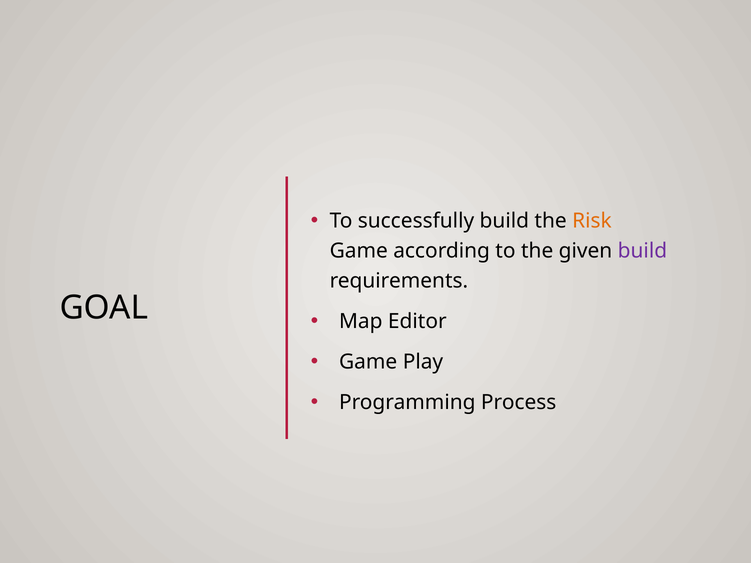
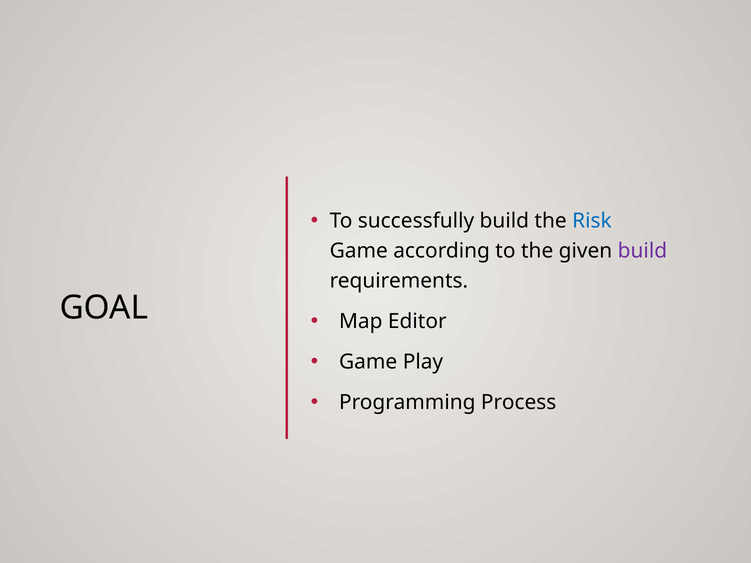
Risk colour: orange -> blue (592, 221)
